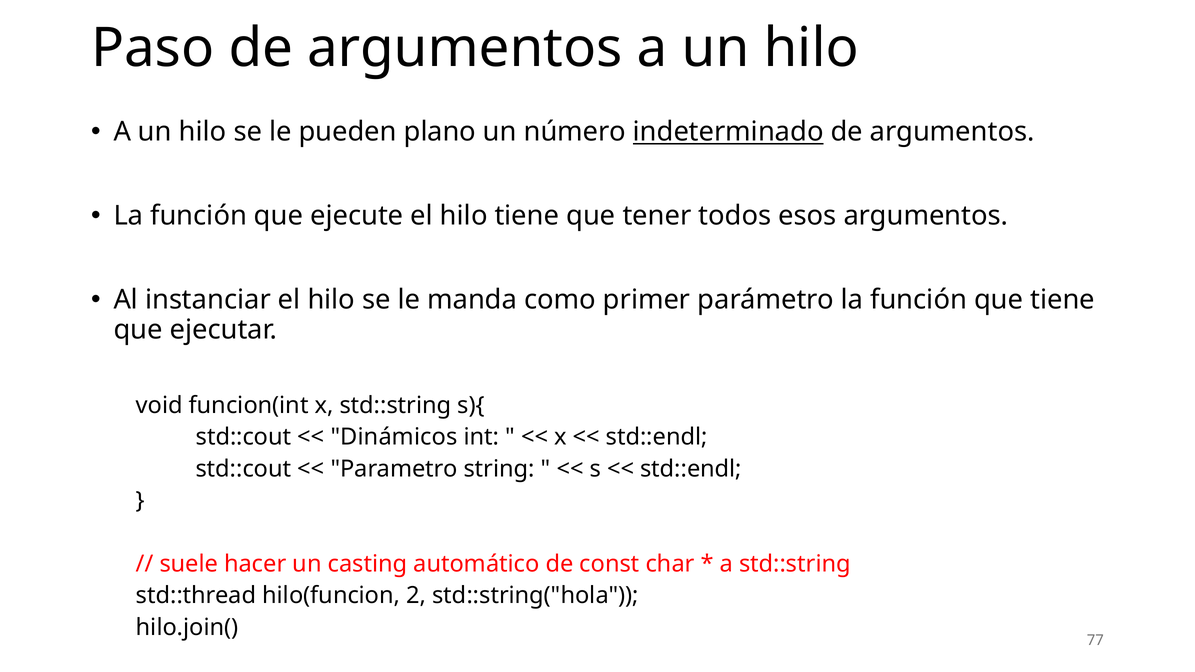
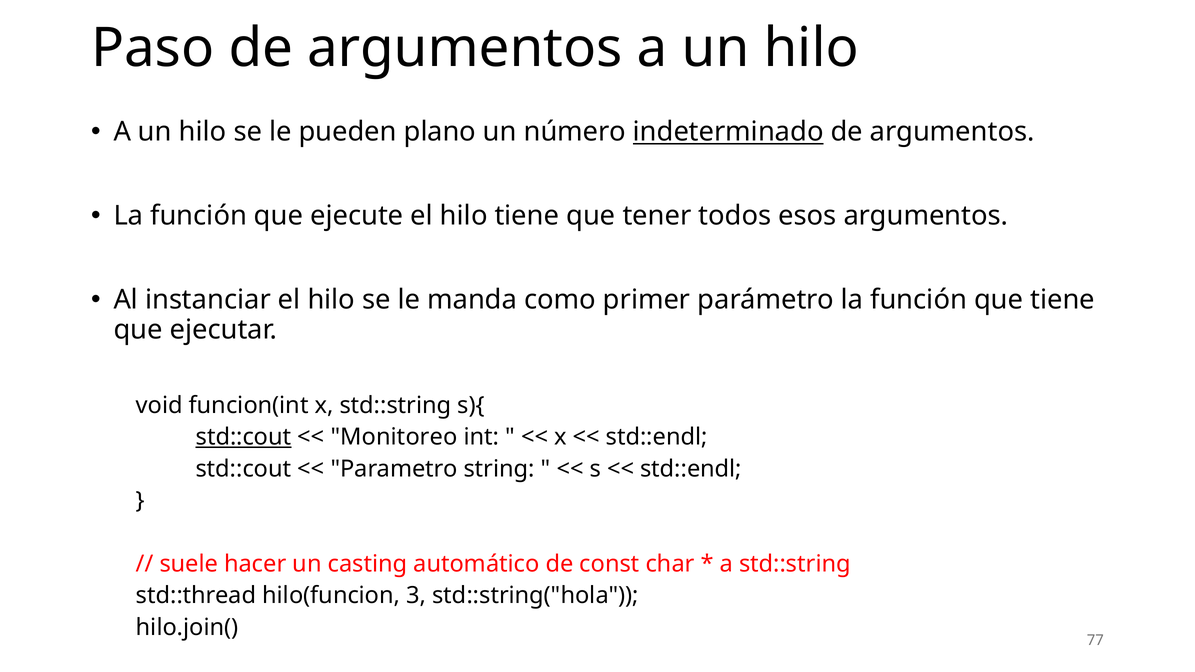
std::cout underline: none -> present (244, 437)
Dinámicos: Dinámicos -> Monitoreo (394, 437)
2: 2 -> 3 (416, 596)
